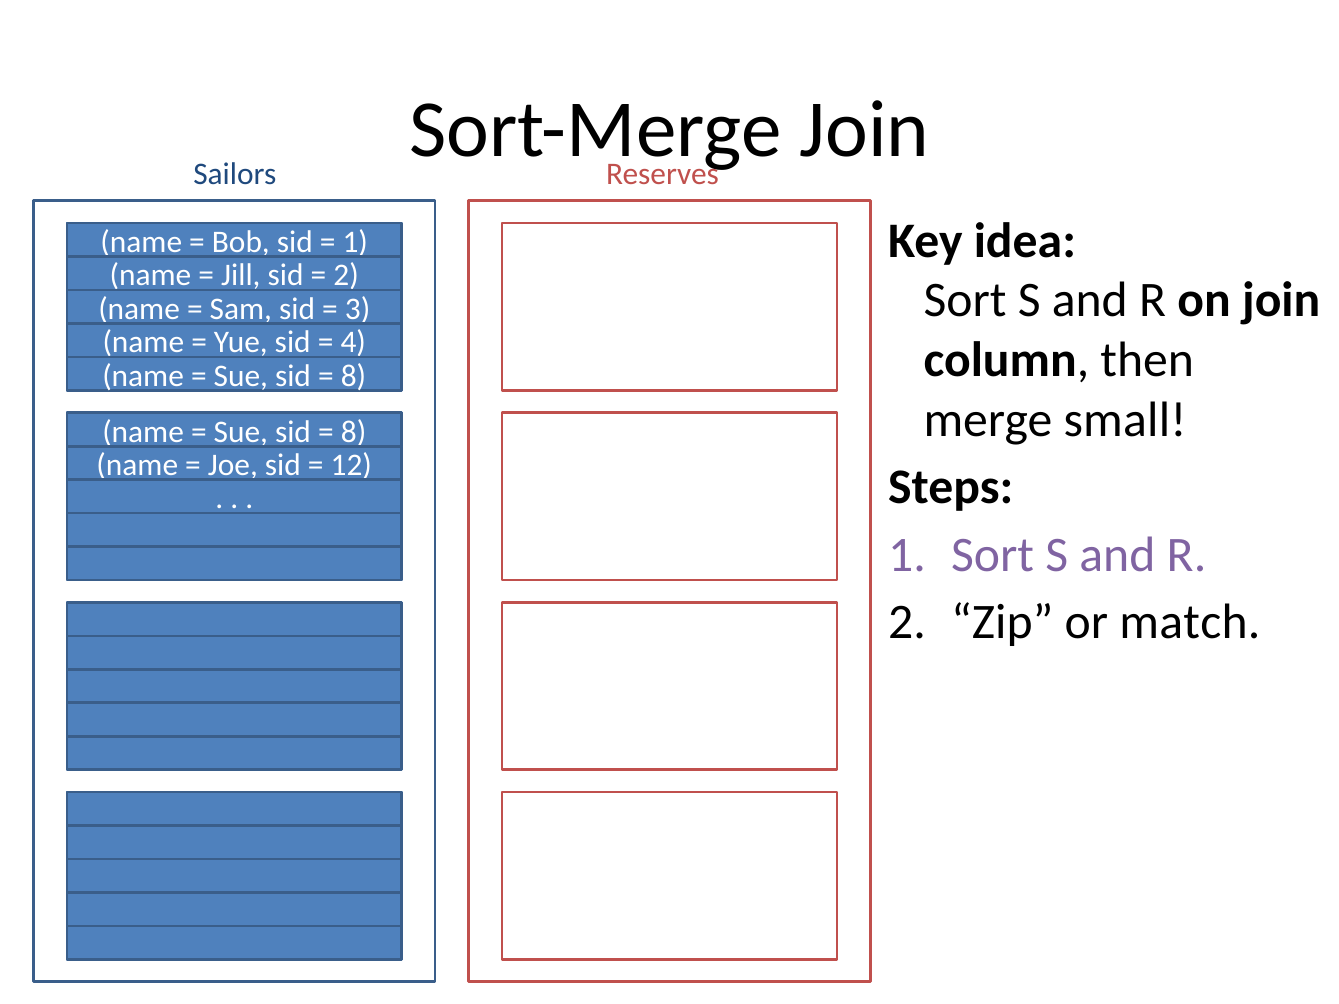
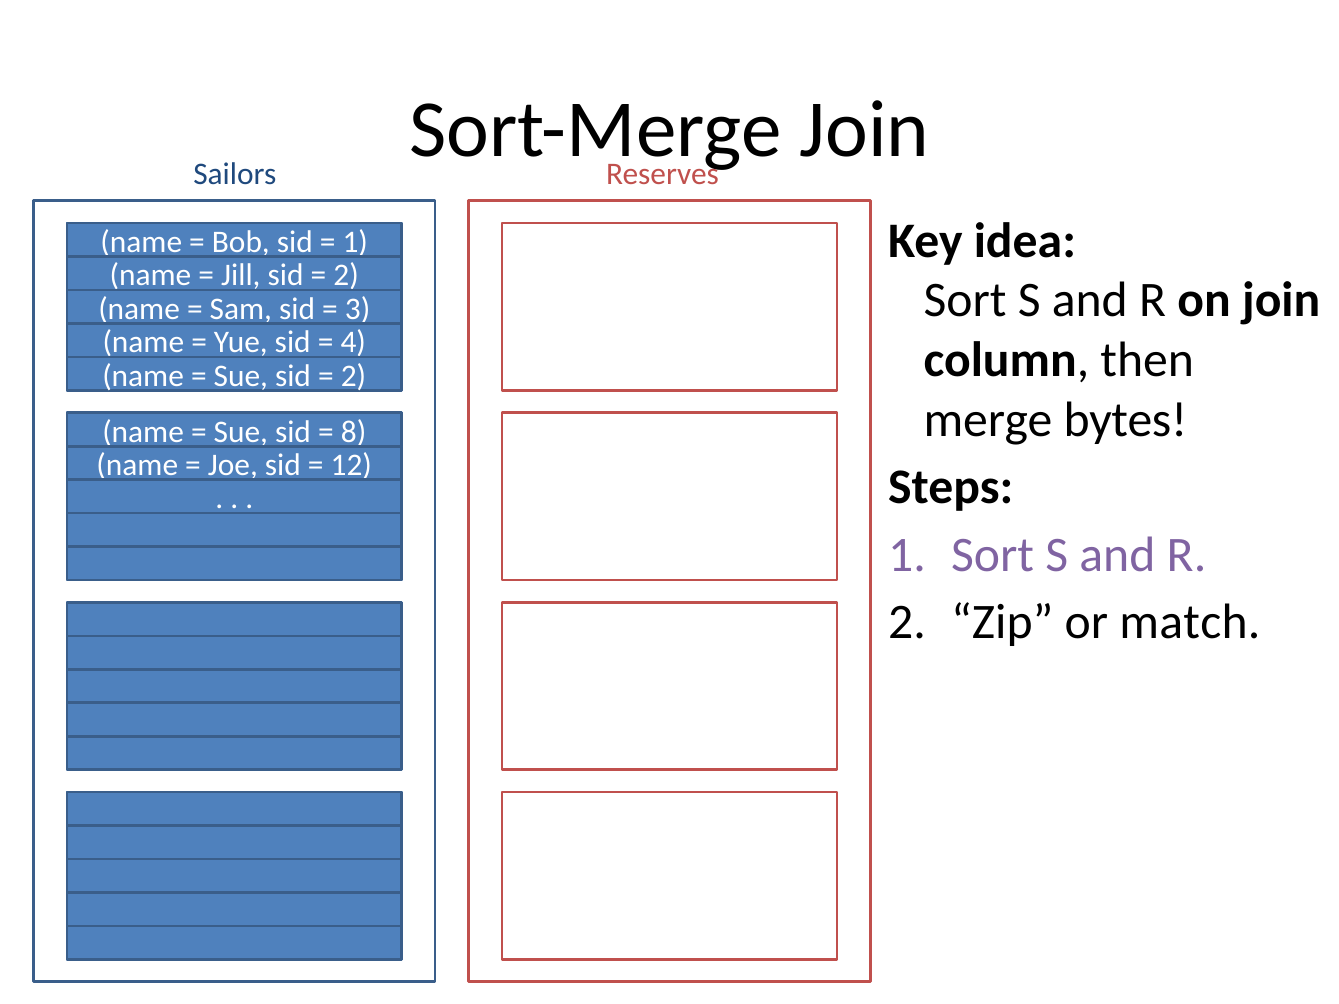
8: 8 -> 2 (353, 376)
small: small -> bytes (1125, 420)
